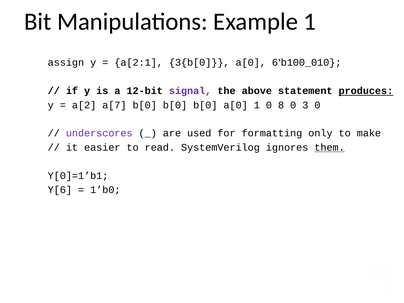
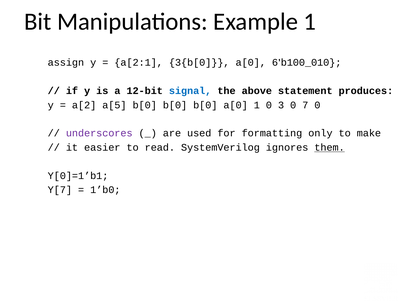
signal colour: purple -> blue (190, 91)
produces underline: present -> none (366, 91)
a[7: a[7 -> a[5 (114, 105)
8: 8 -> 3 (281, 105)
3: 3 -> 7 (305, 105)
Y[6: Y[6 -> Y[7 (60, 190)
